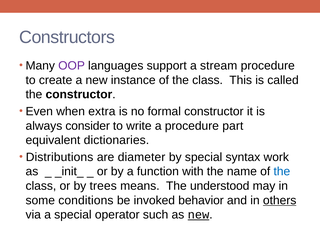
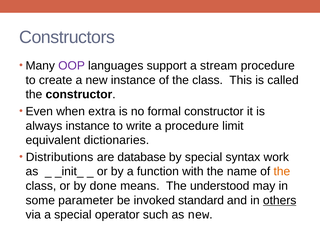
always consider: consider -> instance (88, 126)
part: part -> limit (233, 126)
diameter: diameter -> database (142, 157)
the colour: blue -> orange (282, 172)
trees: trees -> done (103, 186)
conditions: conditions -> parameter (86, 200)
behavior: behavior -> standard (201, 200)
new underline: present -> none (198, 215)
